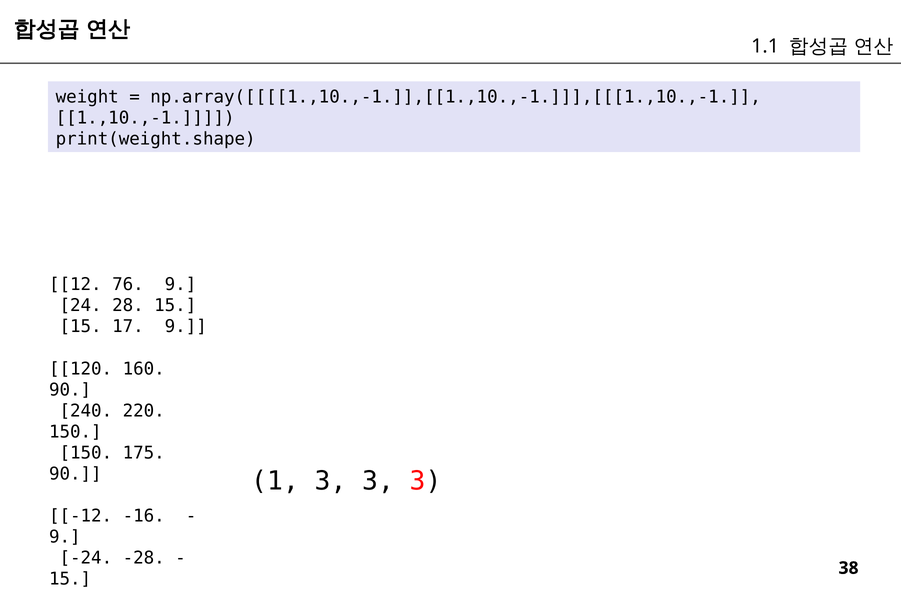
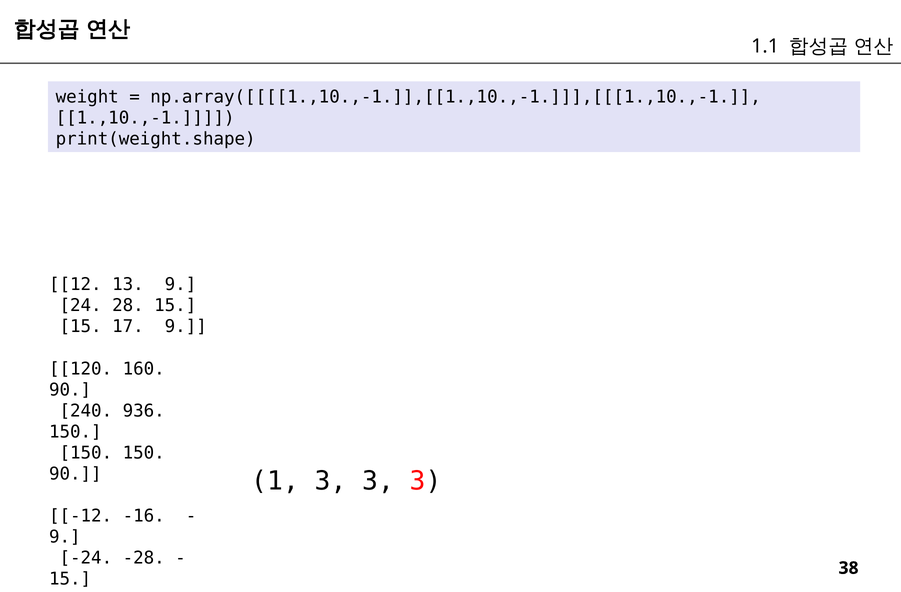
76: 76 -> 13 (128, 284)
220: 220 -> 936 (144, 411)
175: 175 -> 150 (144, 453)
